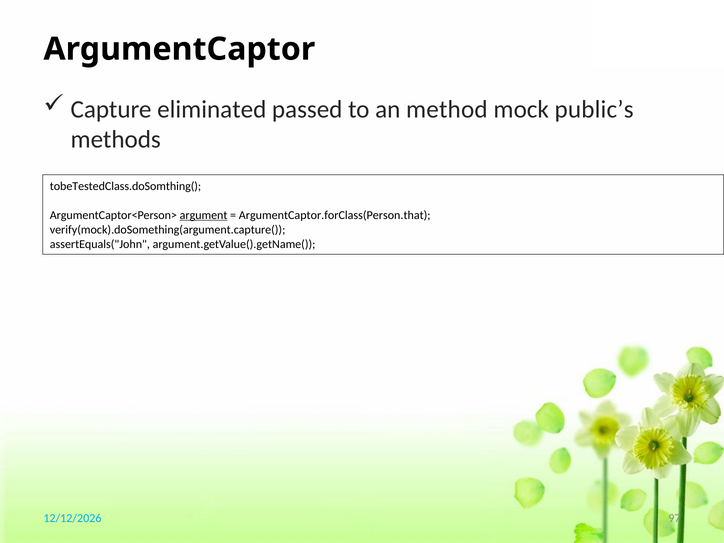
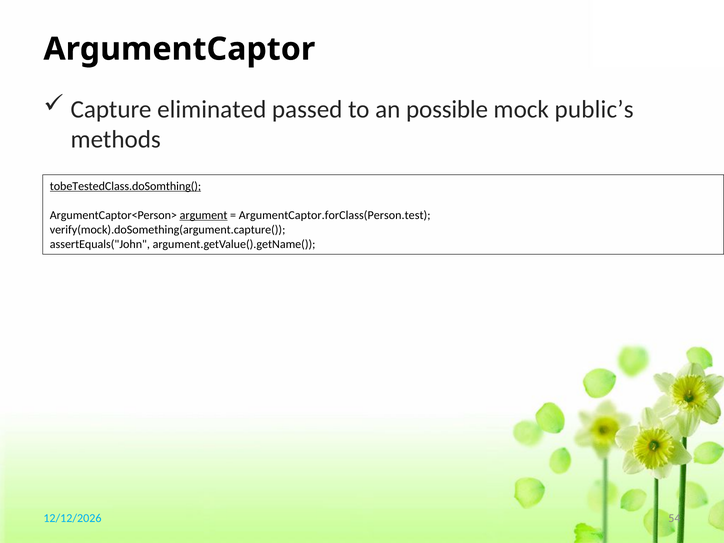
method: method -> possible (447, 110)
tobeTestedClass.doSomthing( underline: none -> present (126, 186)
ArgumentCaptor.forClass(Person.that: ArgumentCaptor.forClass(Person.that -> ArgumentCaptor.forClass(Person.test (335, 215)
97: 97 -> 54 (674, 518)
